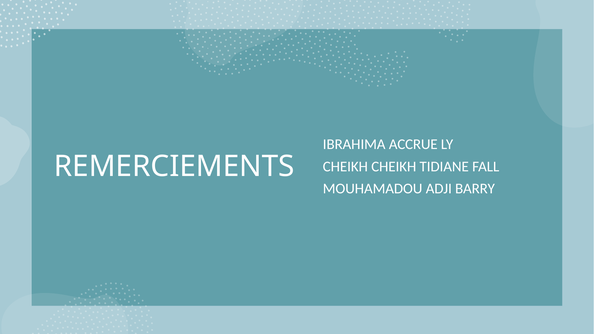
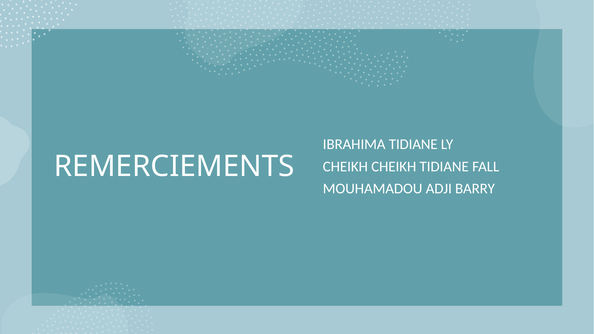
IBRAHIMA ACCRUE: ACCRUE -> TIDIANE (413, 144)
